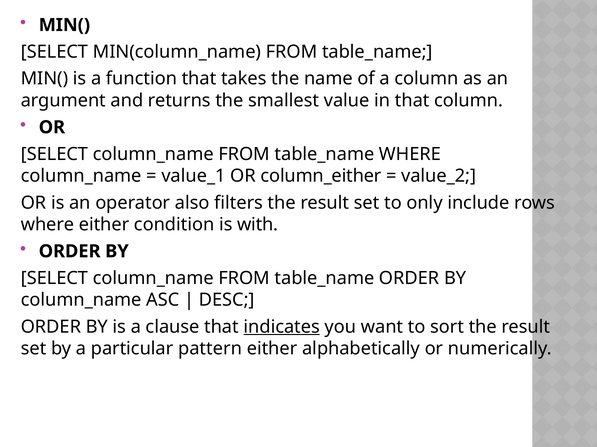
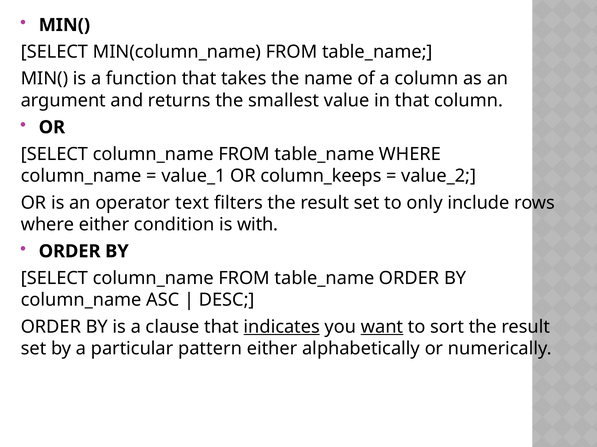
column_either: column_either -> column_keeps (321, 176)
also: also -> text (192, 203)
want underline: none -> present (382, 327)
